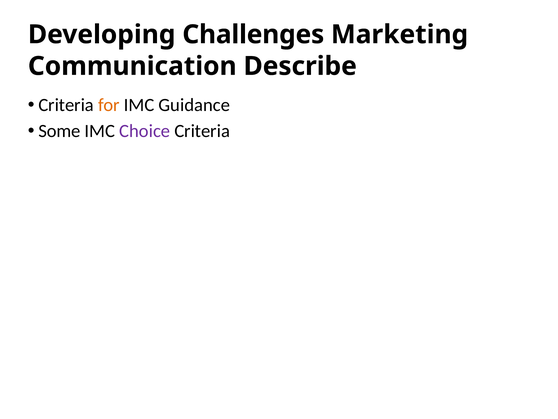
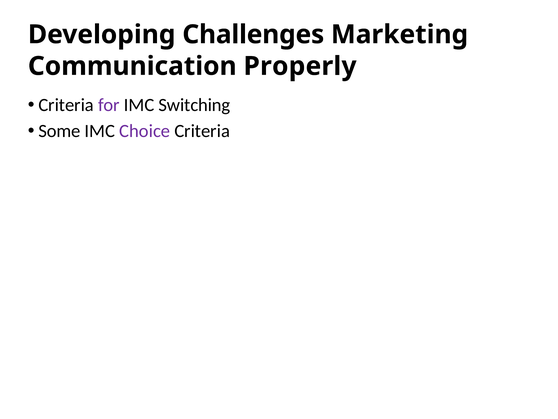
Describe: Describe -> Properly (300, 66)
for colour: orange -> purple (109, 105)
Guidance: Guidance -> Switching (194, 105)
